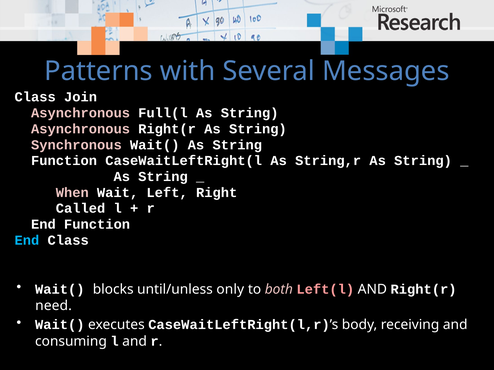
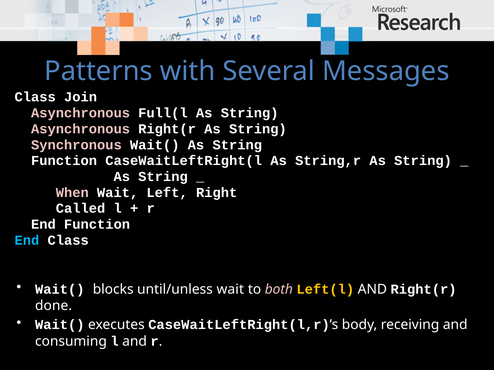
until/unless only: only -> wait (230, 290)
Left(l colour: pink -> yellow (325, 290)
need: need -> done (54, 306)
